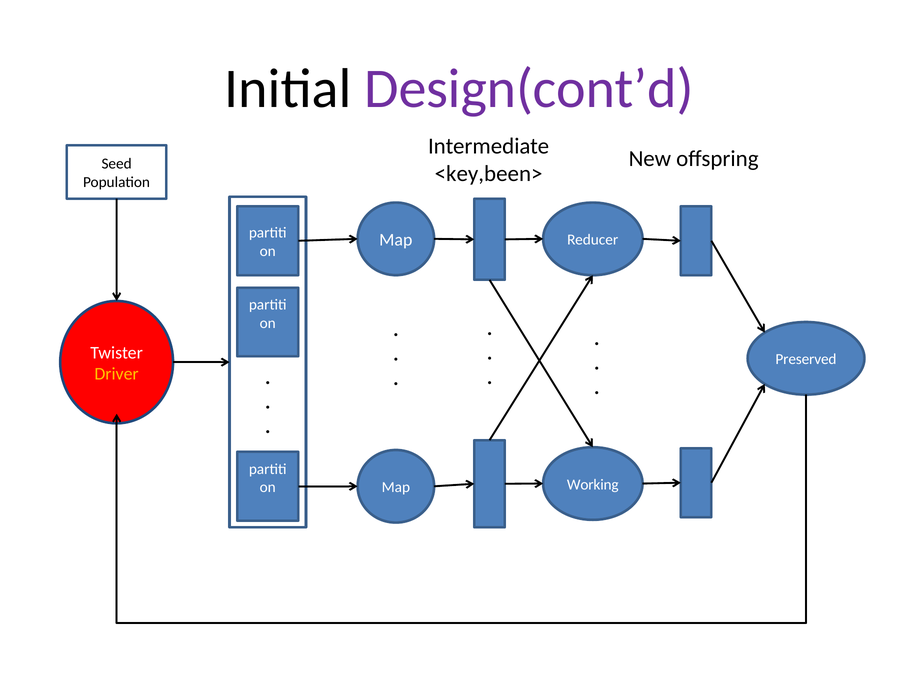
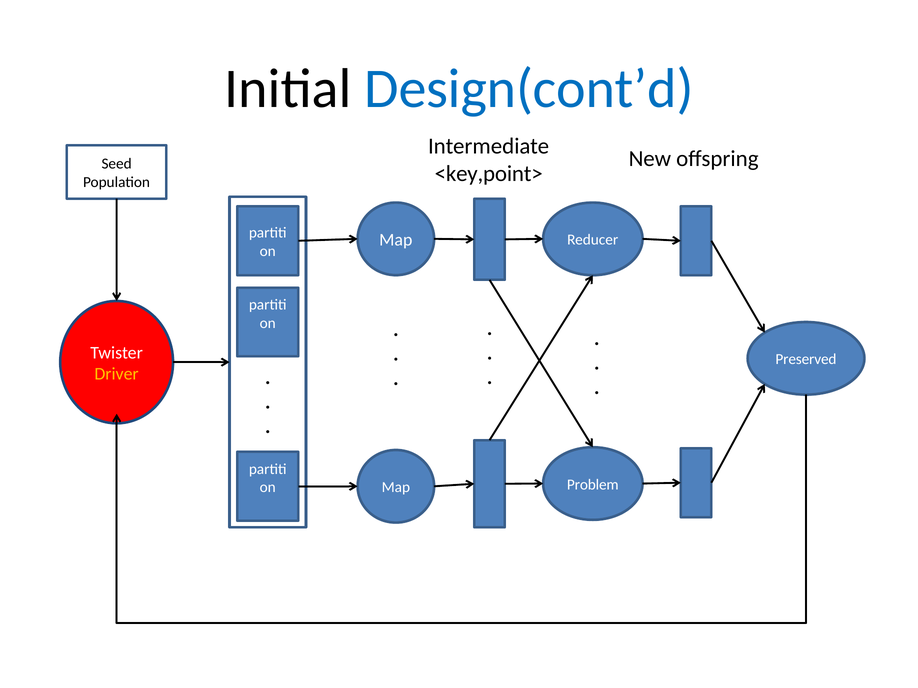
Design(cont’d colour: purple -> blue (529, 89)
<key,been>: <key,been> -> <key,point> (489, 174)
Working: Working -> Problem (593, 485)
